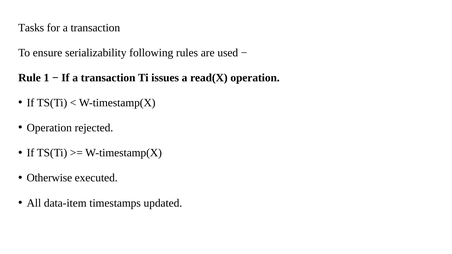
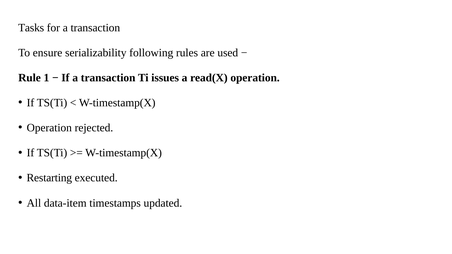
Otherwise: Otherwise -> Restarting (49, 178)
